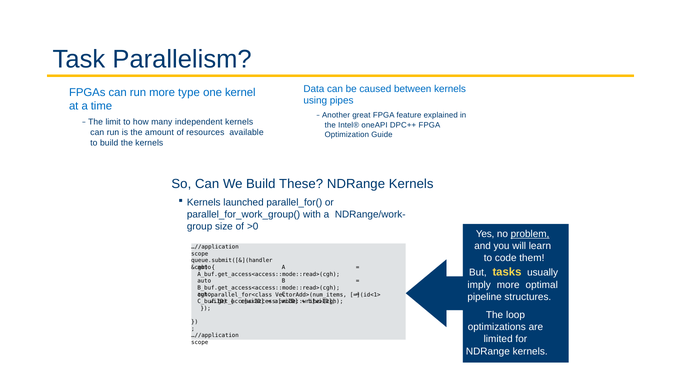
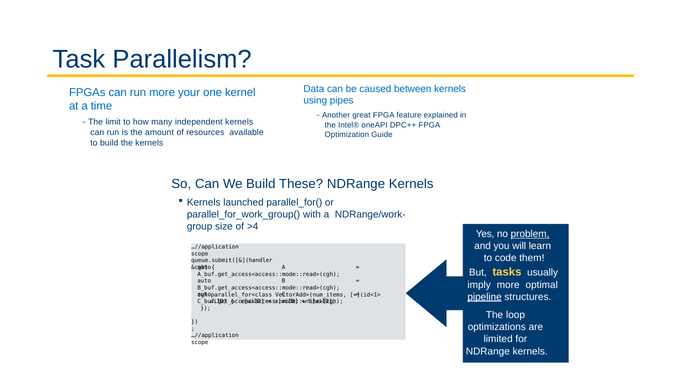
type: type -> your (189, 92)
>0: >0 -> >4 (253, 227)
pipeline underline: none -> present (485, 297)
